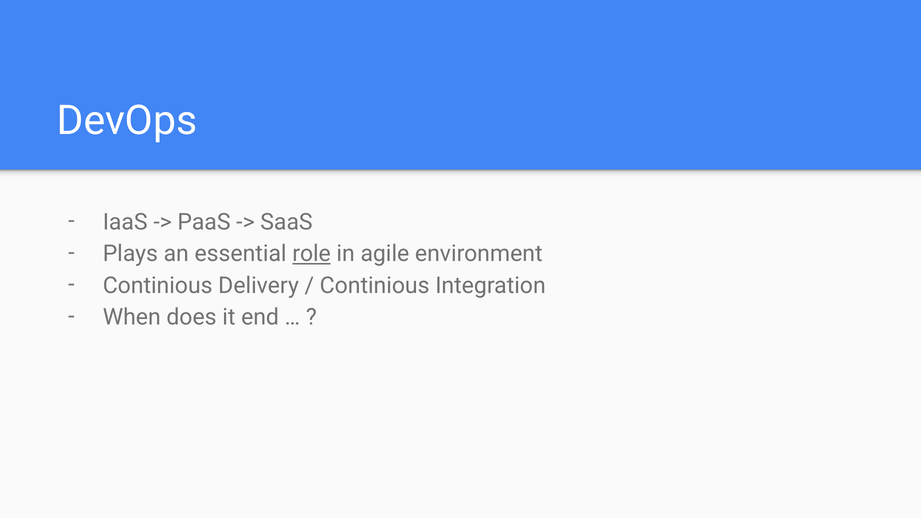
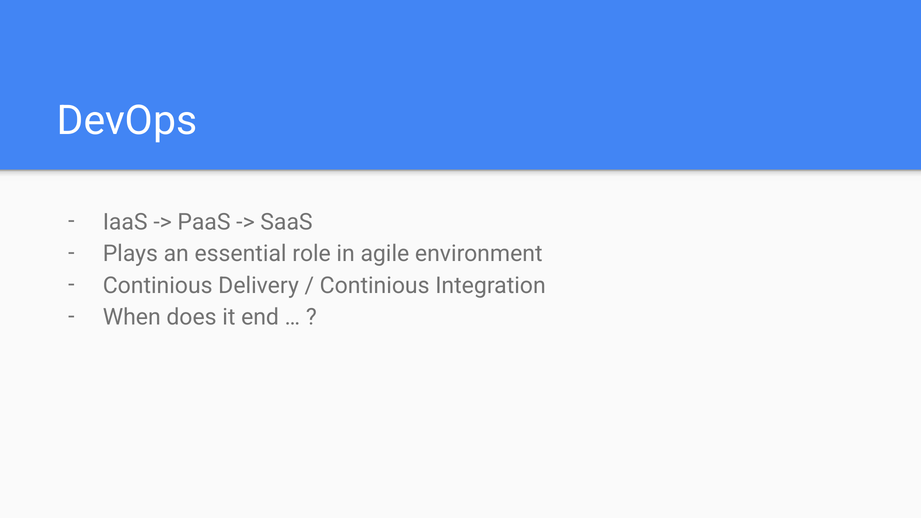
role underline: present -> none (312, 254)
